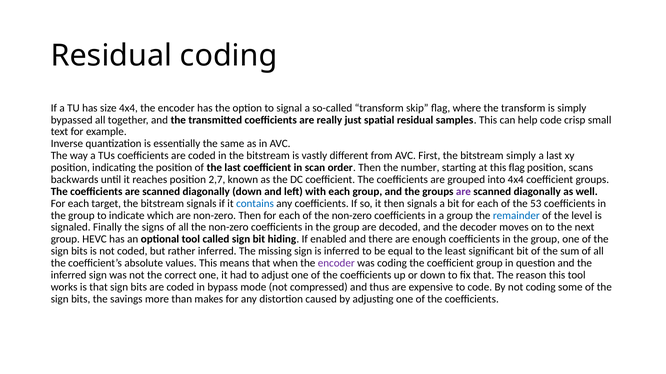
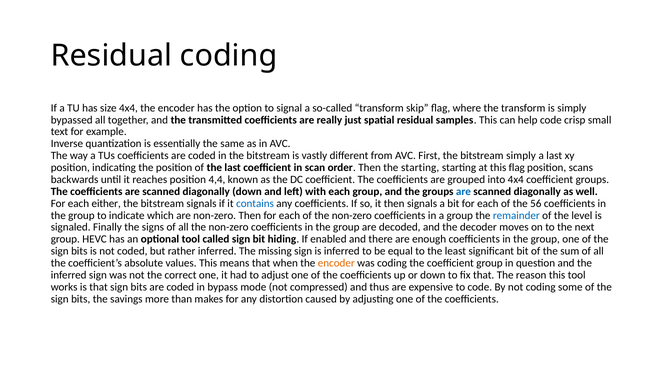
the number: number -> starting (420, 168)
2,7: 2,7 -> 4,4 (217, 180)
are colour: purple -> blue (463, 192)
target: target -> either (106, 204)
53: 53 -> 56 (536, 204)
encoder colour: purple -> orange (336, 264)
